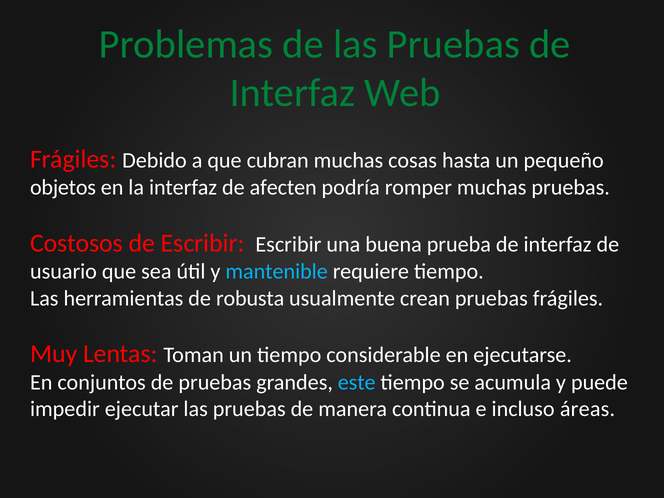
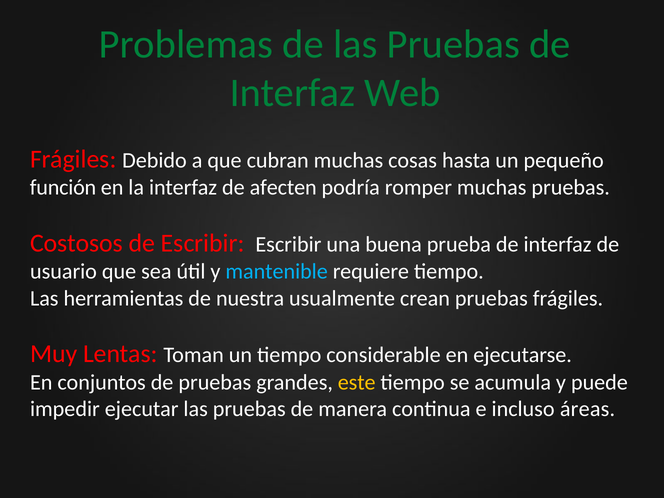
objetos: objetos -> función (63, 188)
robusta: robusta -> nuestra (250, 298)
este colour: light blue -> yellow (357, 382)
